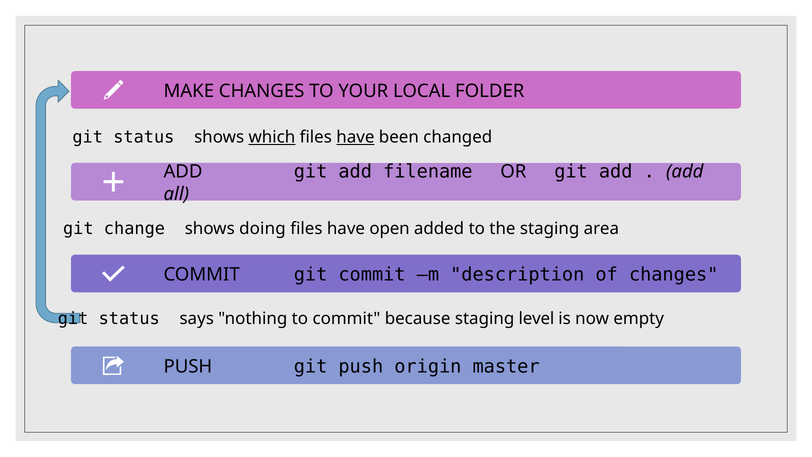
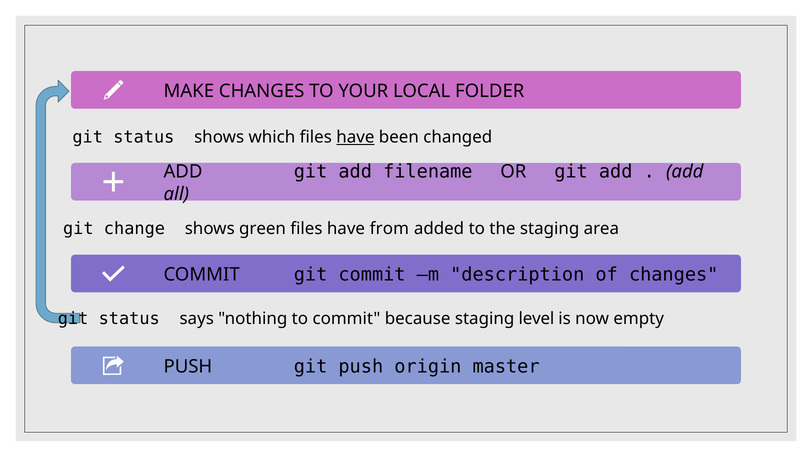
which underline: present -> none (272, 137)
doing: doing -> green (263, 229)
open: open -> from (389, 229)
